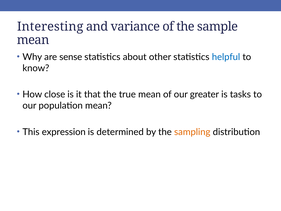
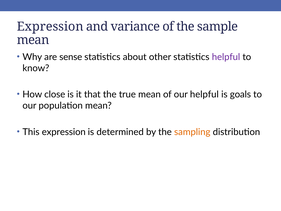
Interesting: Interesting -> Expression (50, 26)
helpful colour: blue -> purple (226, 57)
our greater: greater -> helpful (204, 94)
tasks: tasks -> goals (240, 94)
